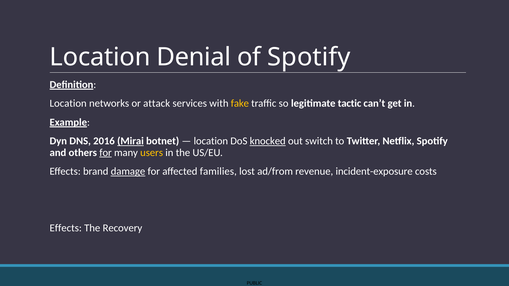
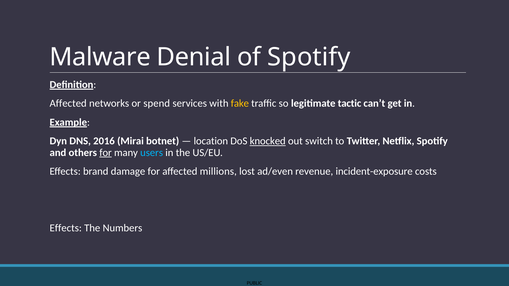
Location: Location -> Malware (100, 57)
Location: Location -> Affected (68, 104)
attack: attack -> spend (157, 104)
Mirai underline: present -> none (130, 141)
users colour: yellow -> light blue (152, 153)
damage underline: present -> none (128, 172)
families: families -> millions (218, 172)
ad/from: ad/from -> ad/even (275, 172)
Recovery: Recovery -> Numbers (122, 228)
